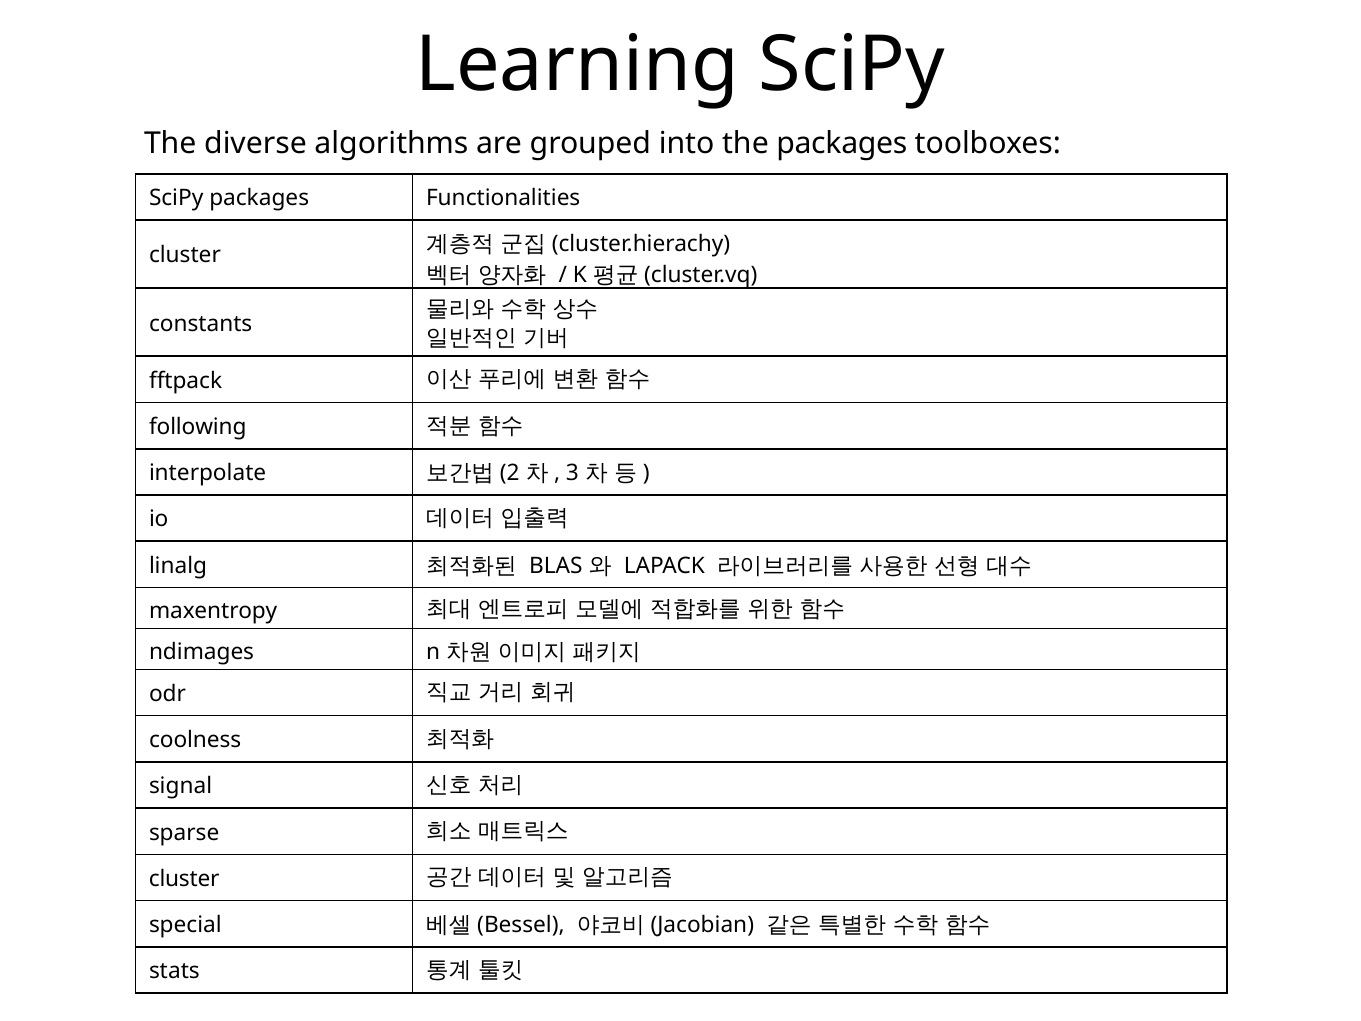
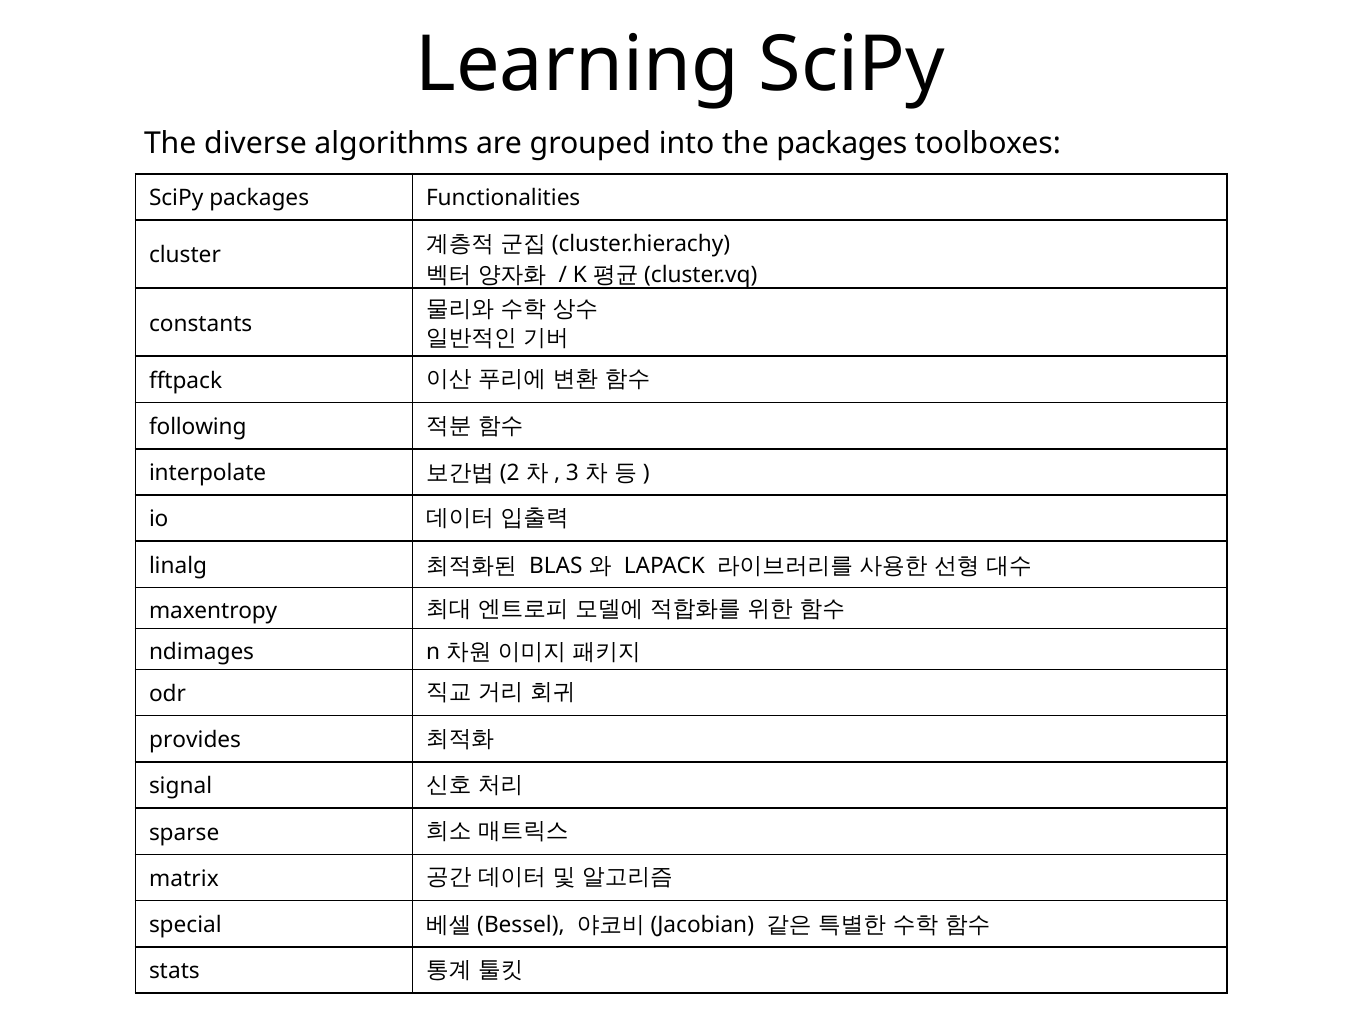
coolness: coolness -> provides (195, 740)
cluster: cluster -> matrix (184, 879)
